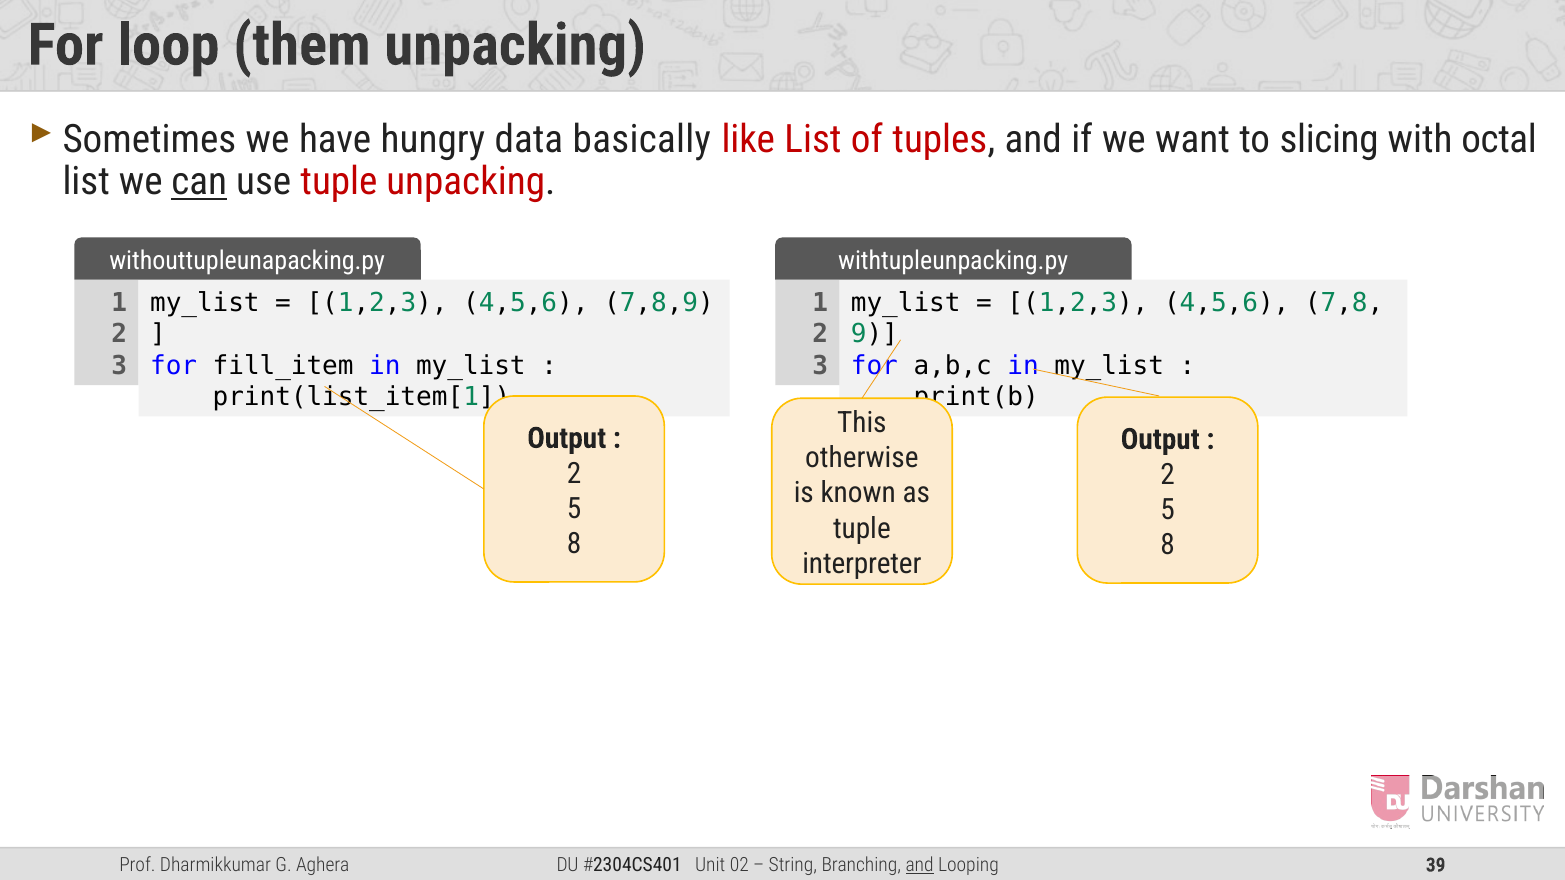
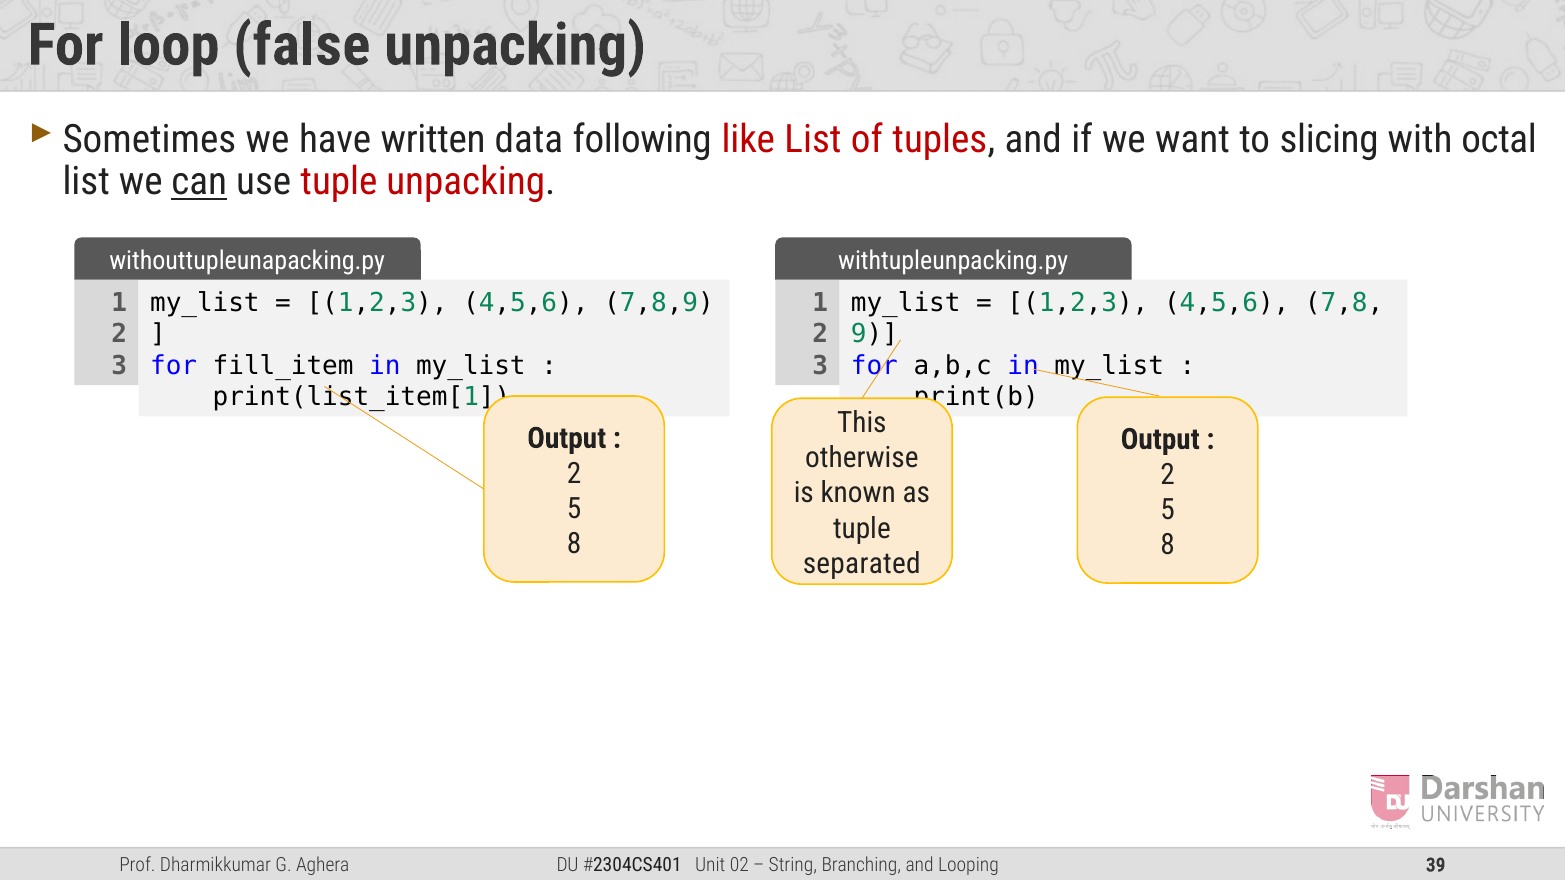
them: them -> false (302, 45)
hungry: hungry -> written (433, 140)
basically: basically -> following (642, 140)
interpreter: interpreter -> separated (862, 564)
and underline: present -> none (920, 865)
